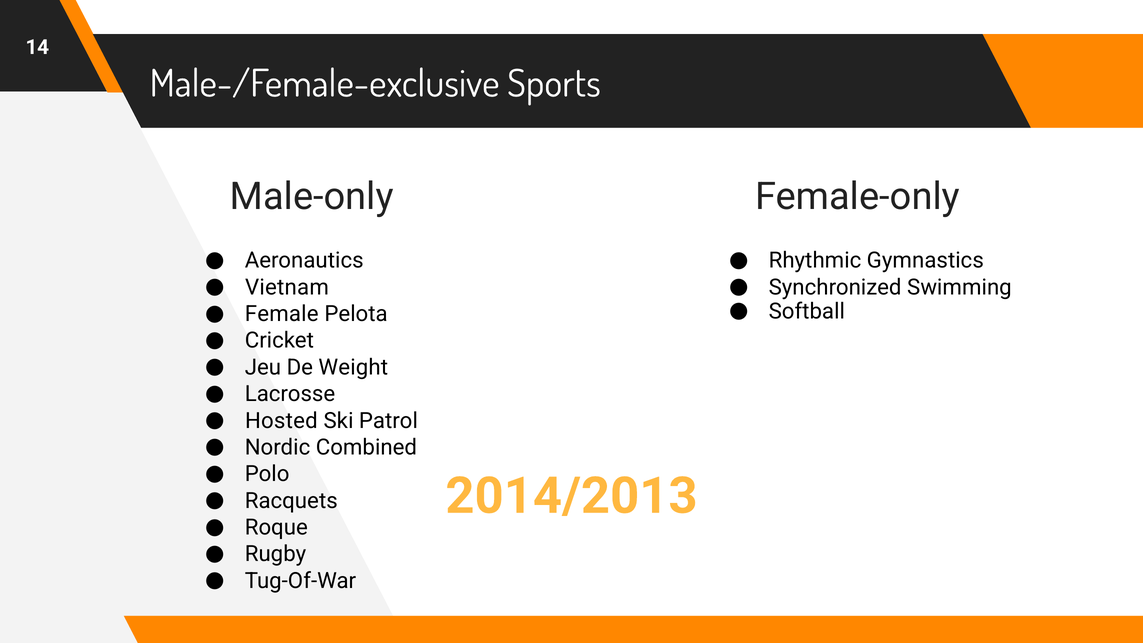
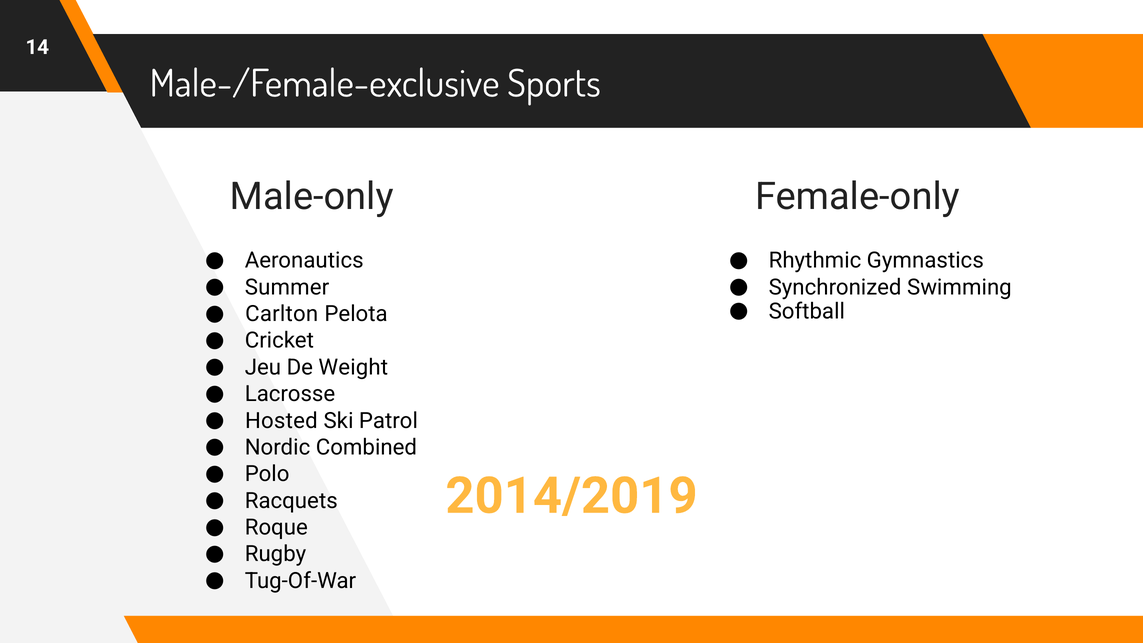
Vietnam: Vietnam -> Summer (287, 287)
Female: Female -> Carlton (282, 314)
2014/2013: 2014/2013 -> 2014/2019 (571, 496)
